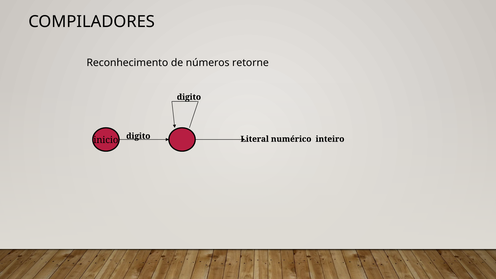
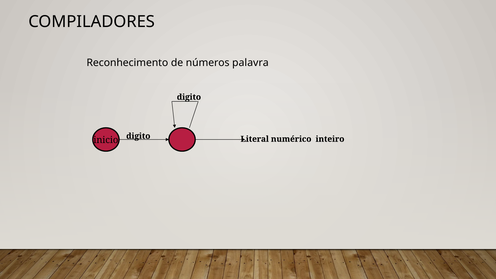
retorne: retorne -> palavra (250, 63)
